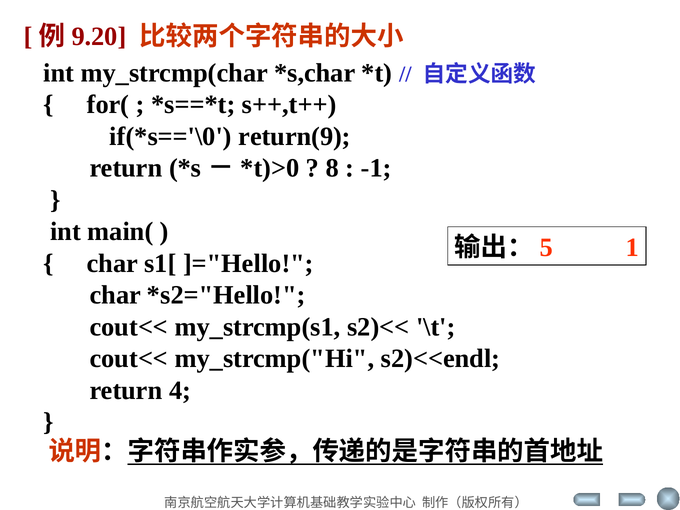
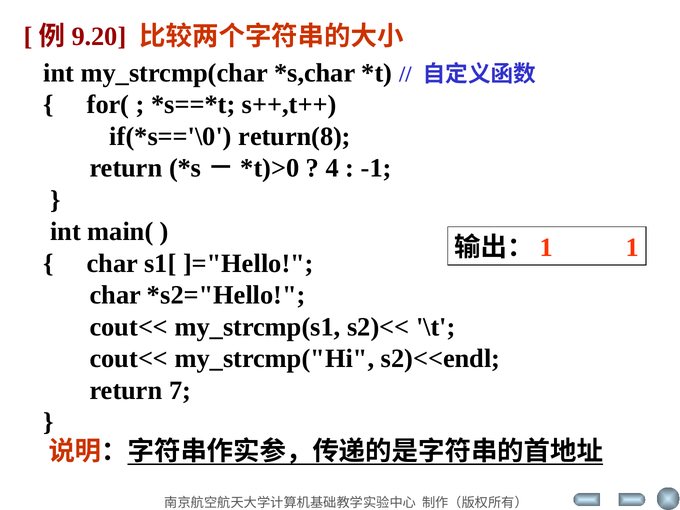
return(9: return(9 -> return(8 (295, 136)
8: 8 -> 4 (332, 168)
5: 5 -> 1 (547, 248)
4: 4 -> 7 (180, 390)
